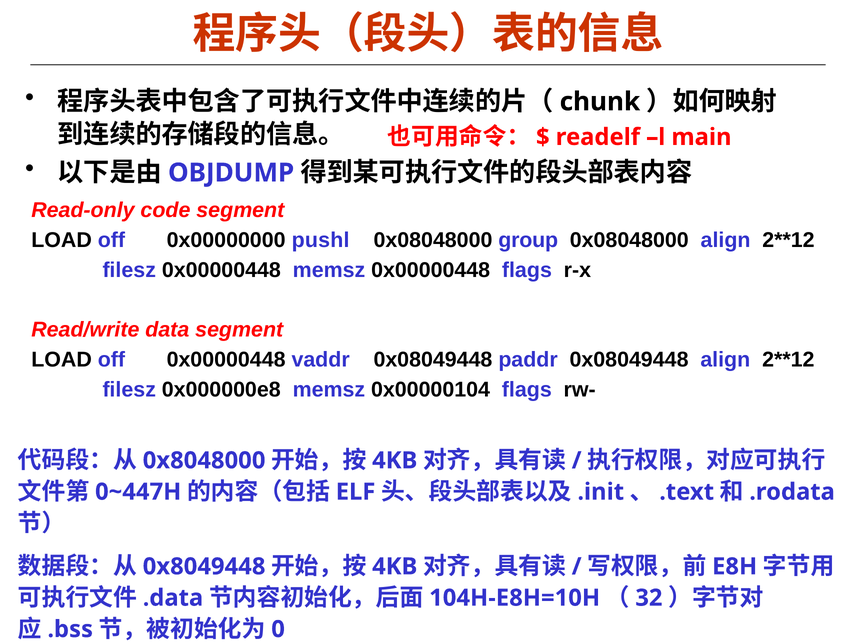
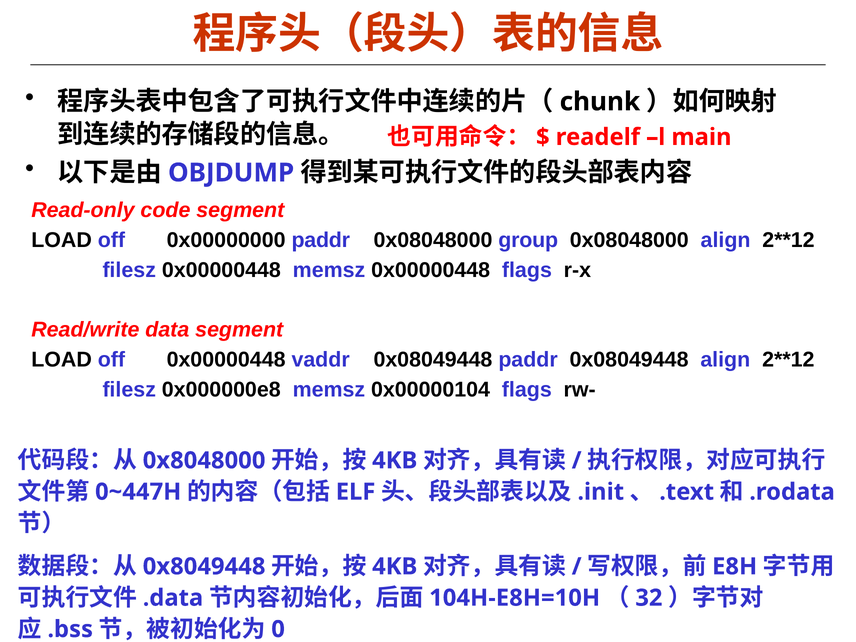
0x00000000 pushl: pushl -> paddr (321, 240)
